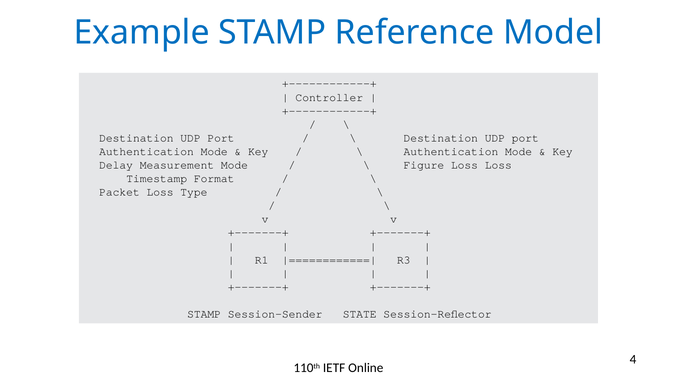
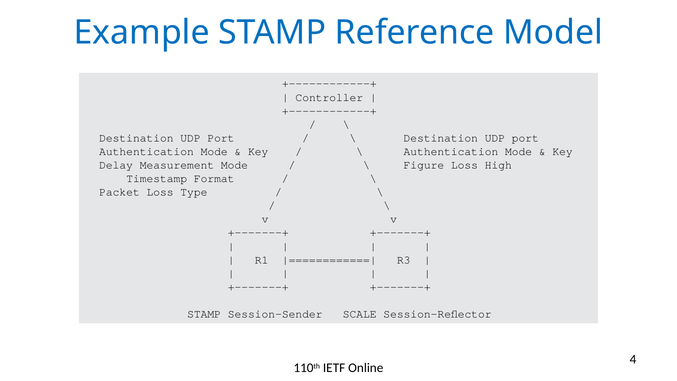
Loss Loss: Loss -> High (498, 165)
STATE: STATE -> SCALE (360, 314)
